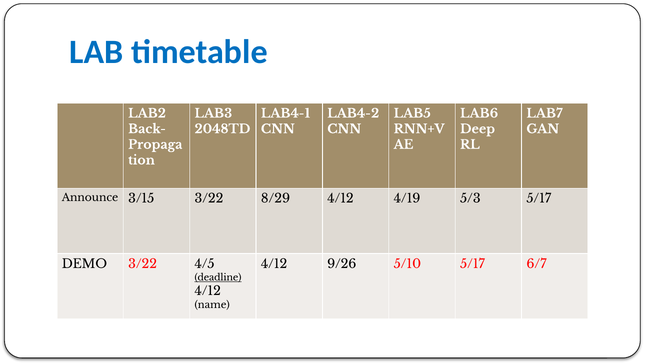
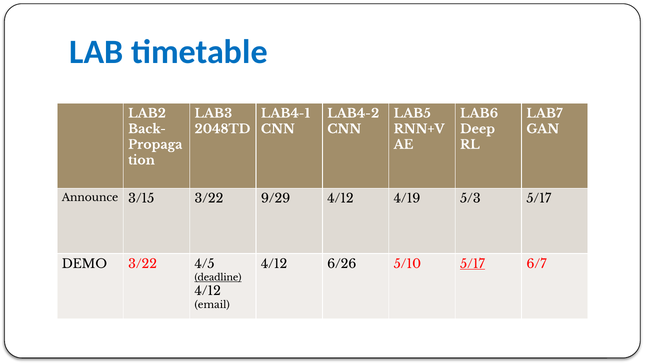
8/29: 8/29 -> 9/29 (276, 199)
9/26: 9/26 -> 6/26 (342, 264)
5/17 underline: none -> present (472, 264)
name: name -> email (212, 305)
